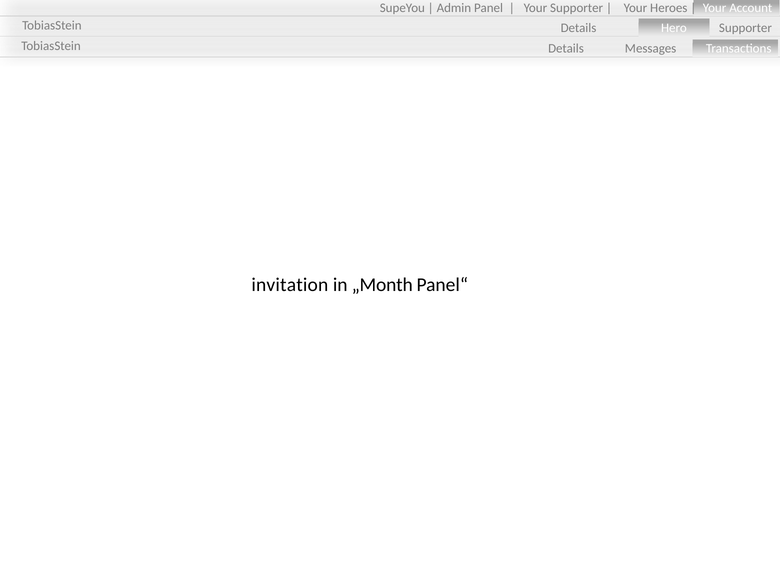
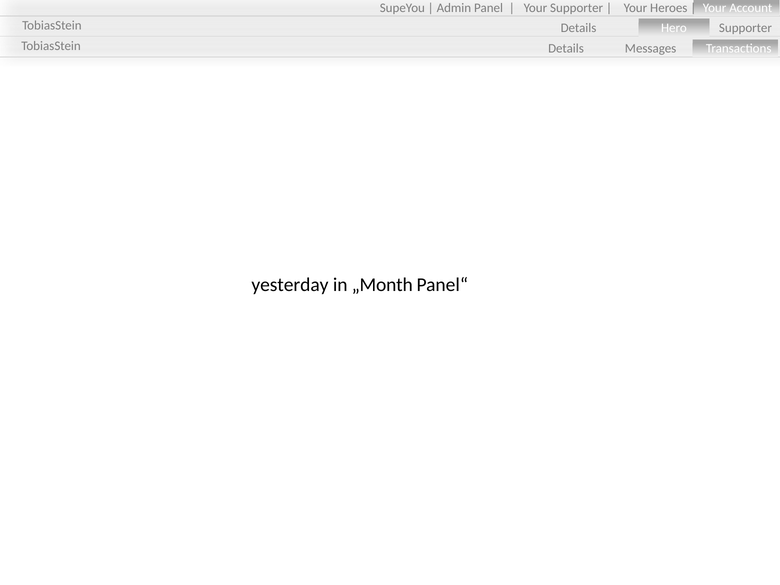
invitation: invitation -> yesterday (290, 285)
